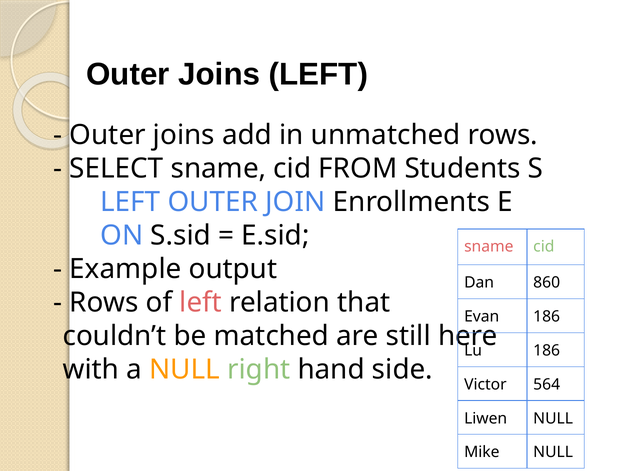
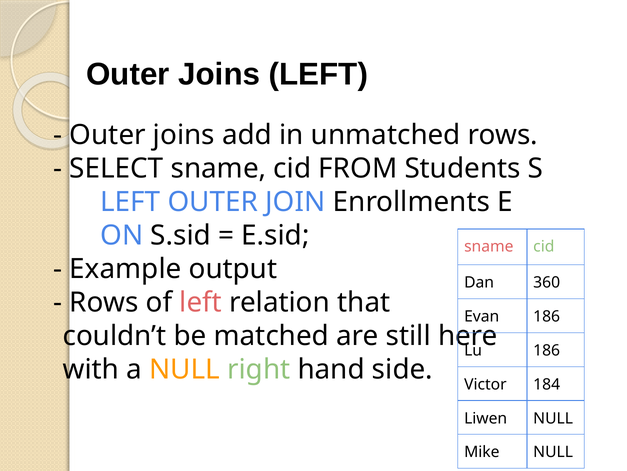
860: 860 -> 360 (547, 282)
564: 564 -> 184 (547, 384)
